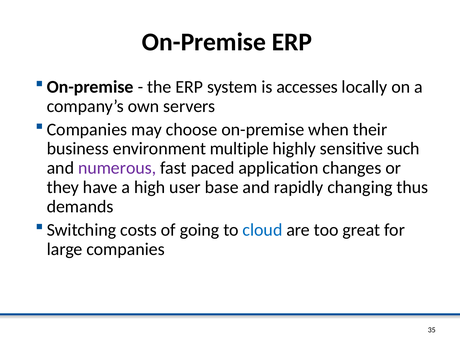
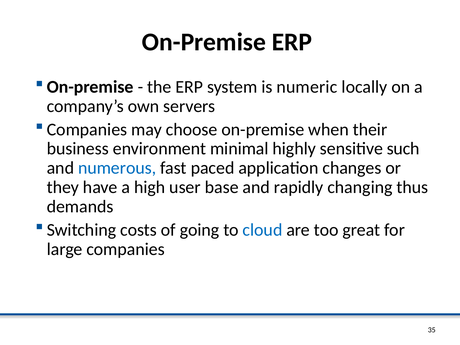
accesses: accesses -> numeric (307, 87)
multiple: multiple -> minimal (239, 149)
numerous colour: purple -> blue (117, 168)
